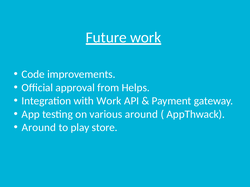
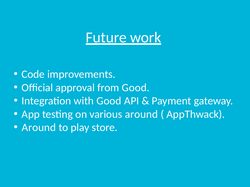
from Helps: Helps -> Good (136, 88)
with Work: Work -> Good (109, 101)
